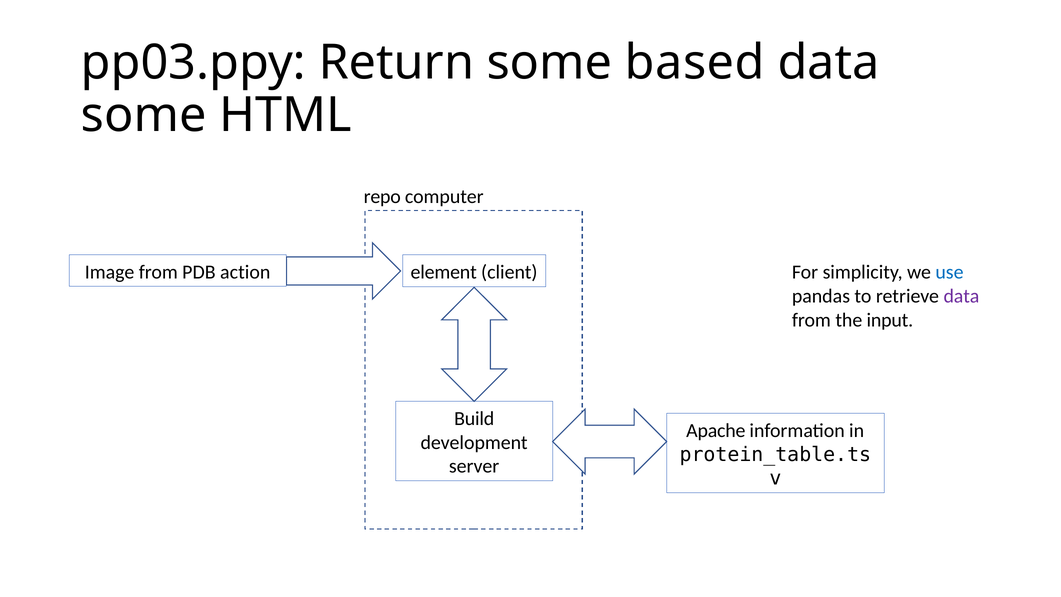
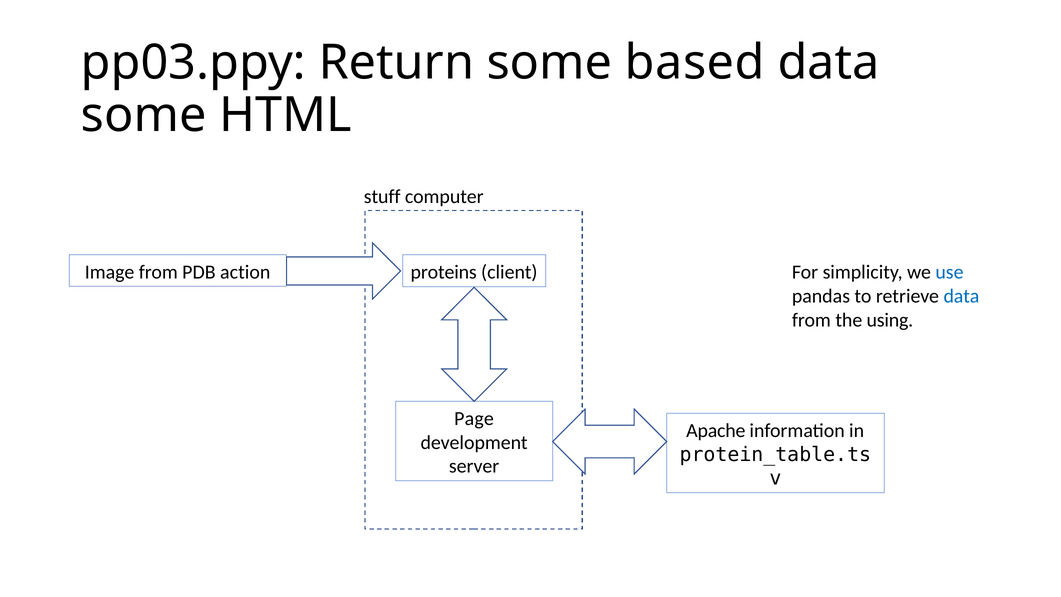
repo: repo -> stuff (382, 197)
element: element -> proteins (444, 272)
data colour: purple -> blue (961, 296)
input: input -> using (890, 320)
Build: Build -> Page (474, 418)
